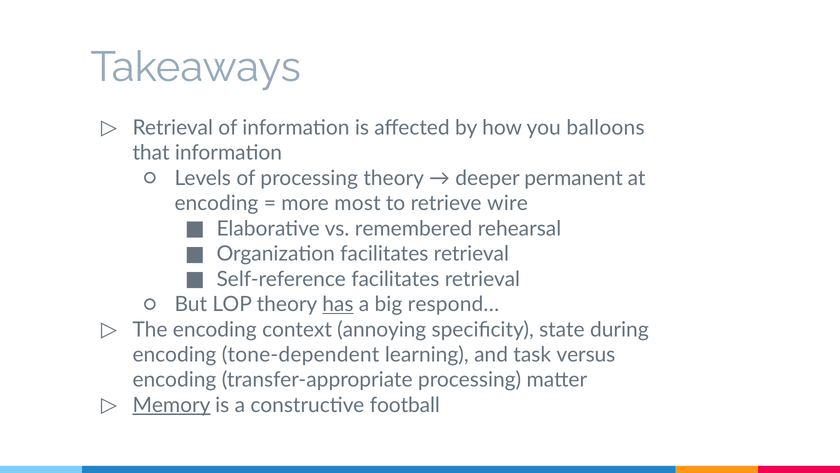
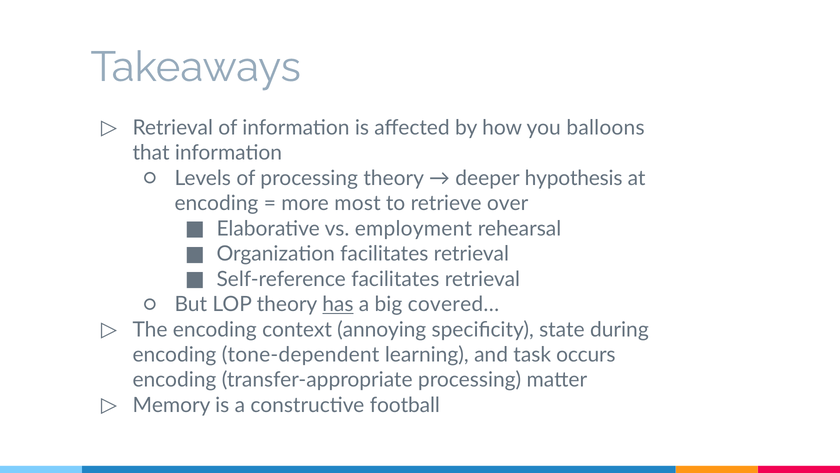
permanent: permanent -> hypothesis (574, 178)
wire: wire -> over (508, 203)
remembered: remembered -> employment (413, 228)
respond…: respond… -> covered… (453, 304)
versus: versus -> occurs (586, 354)
Memory underline: present -> none (171, 405)
